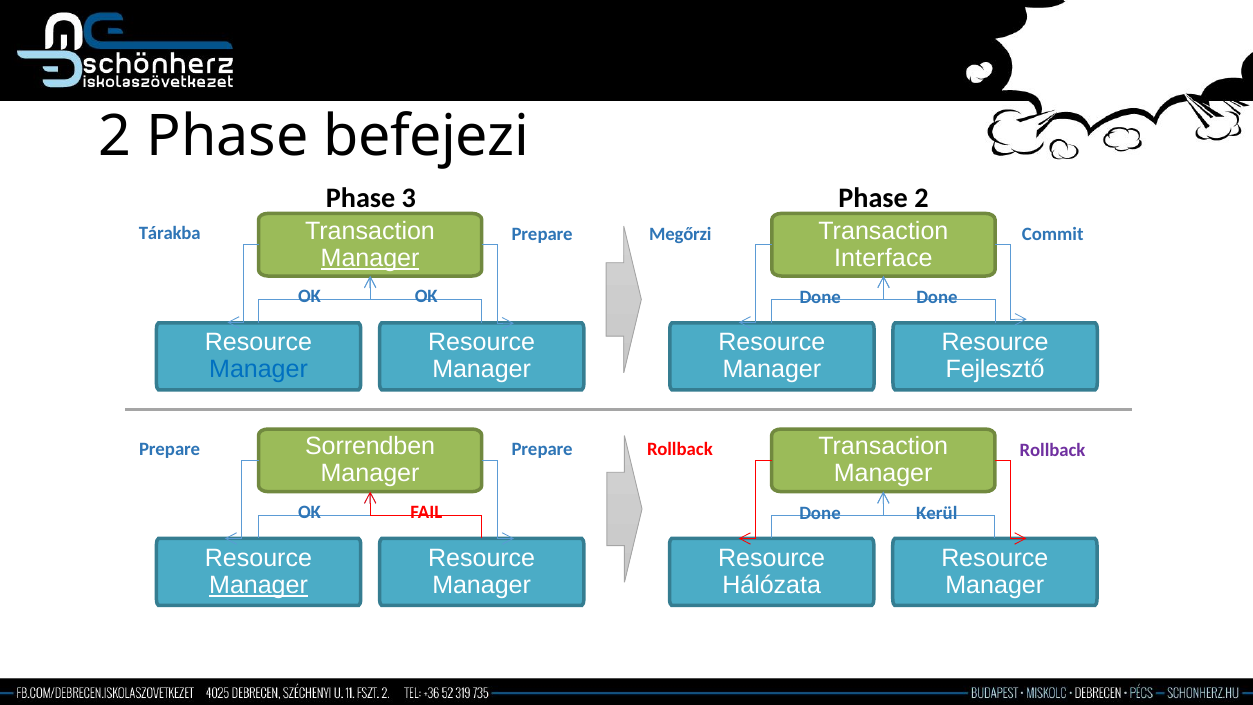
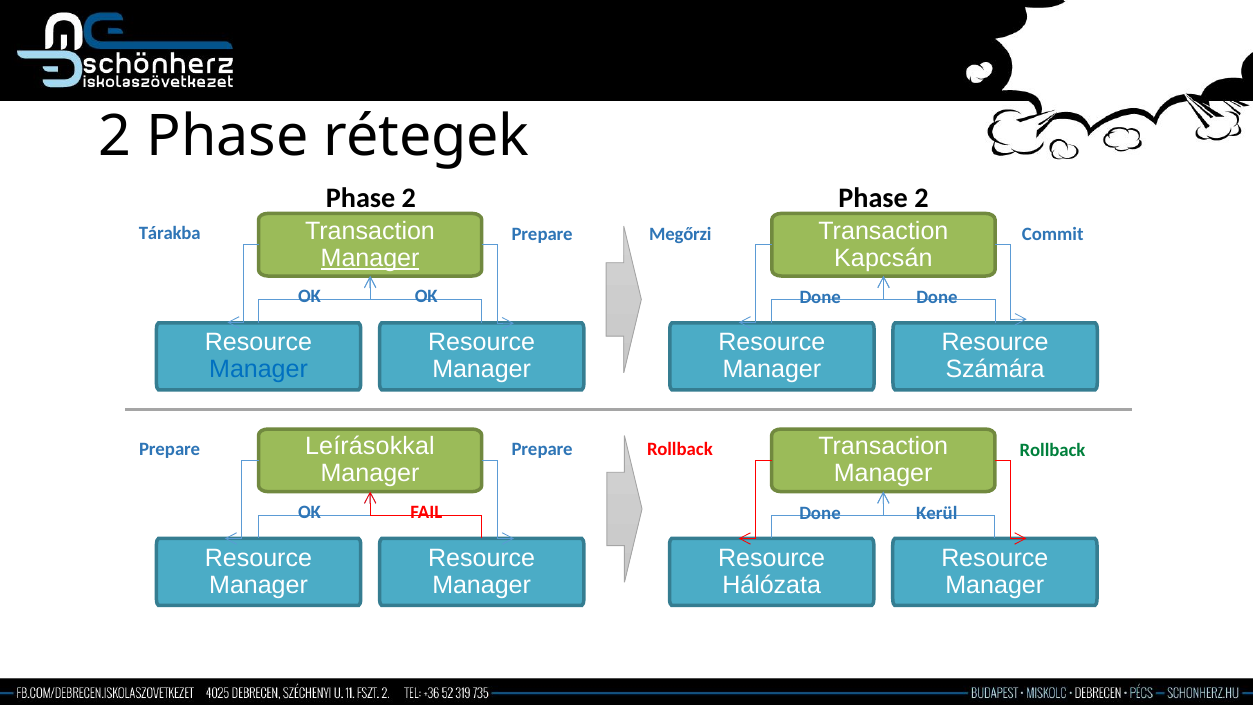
befejezi: befejezi -> rétegek (426, 136)
3: 3 -> 2 (409, 198)
Interface: Interface -> Kapcsán (883, 258)
Fejlesztő: Fejlesztő -> Számára (995, 370)
Sorrendben: Sorrendben -> Leírásokkal (370, 447)
Rollback colour: purple -> green (1053, 450)
Manager underline: present -> none (259, 585)
